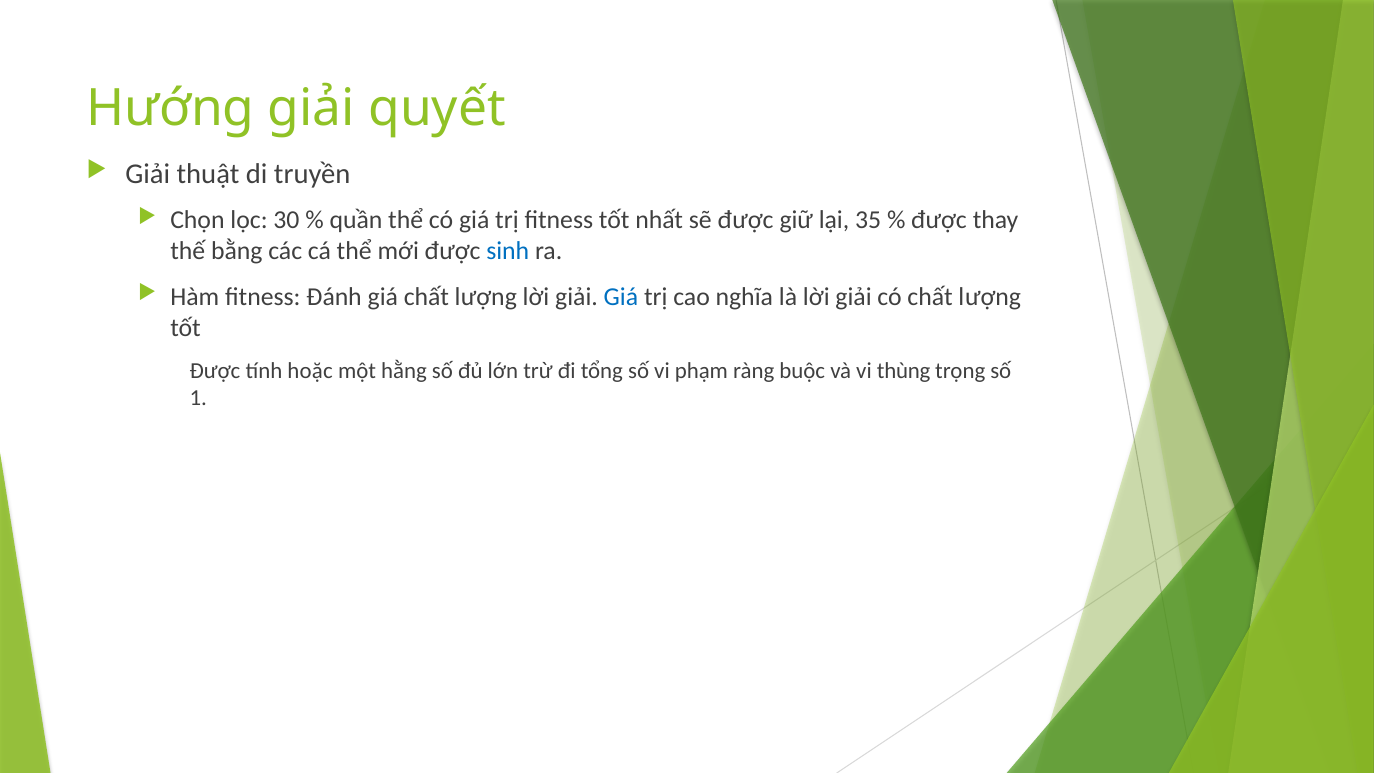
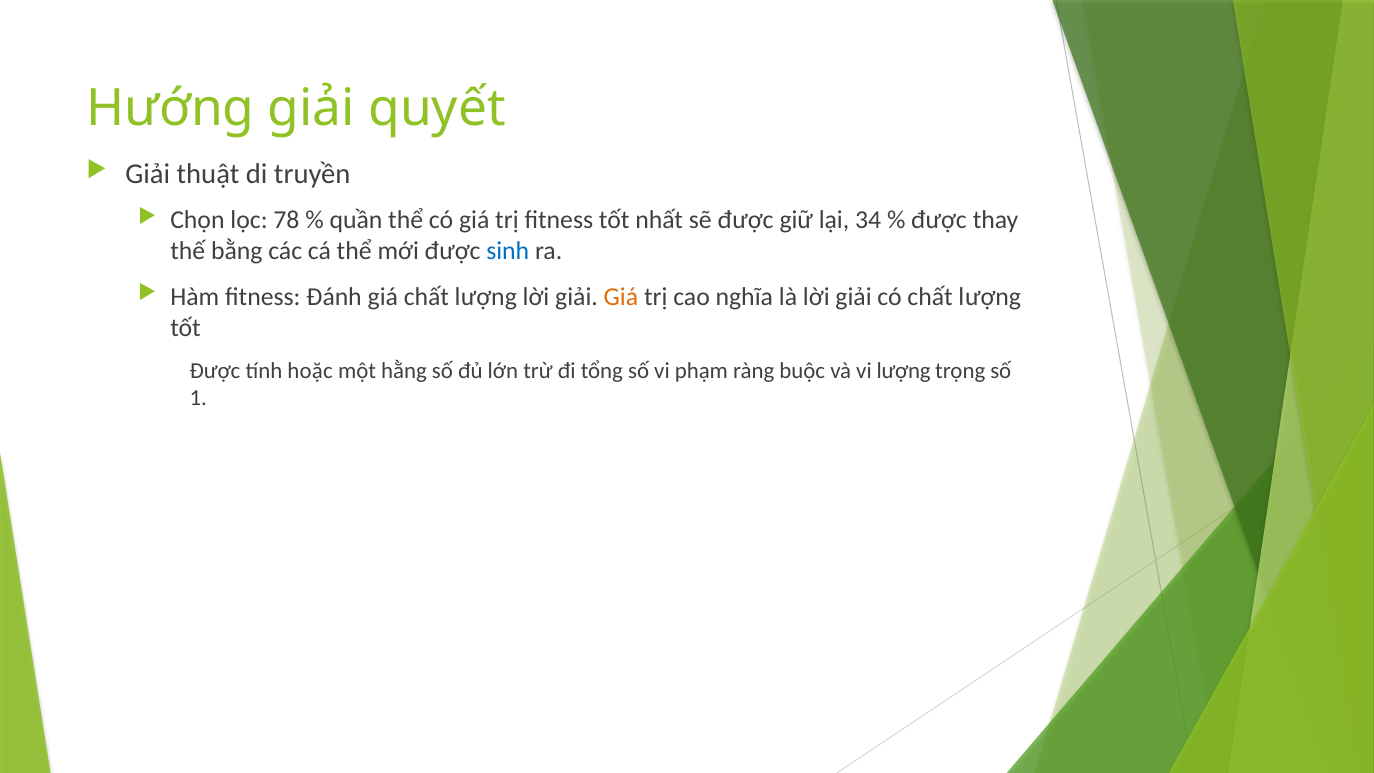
30: 30 -> 78 (286, 220)
35: 35 -> 34 (868, 220)
Giá colour: blue -> orange (621, 297)
vi thùng: thùng -> lượng (904, 371)
